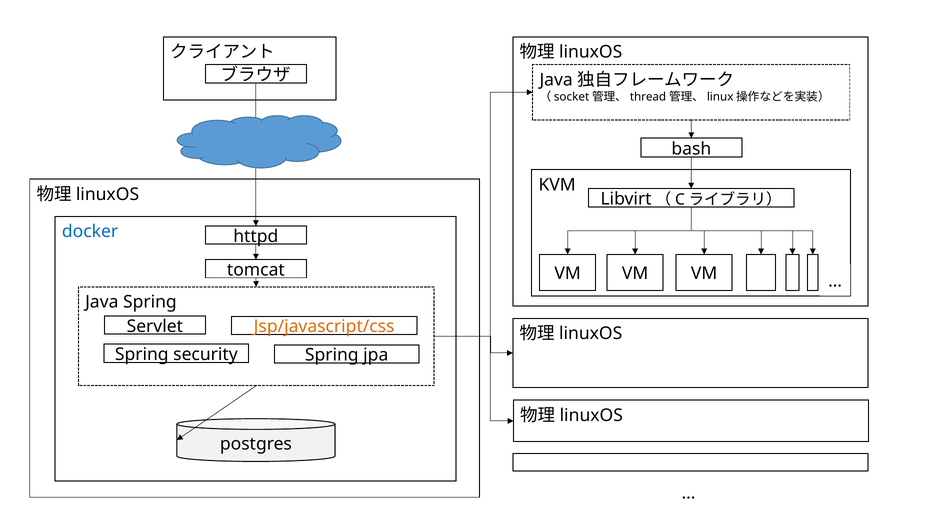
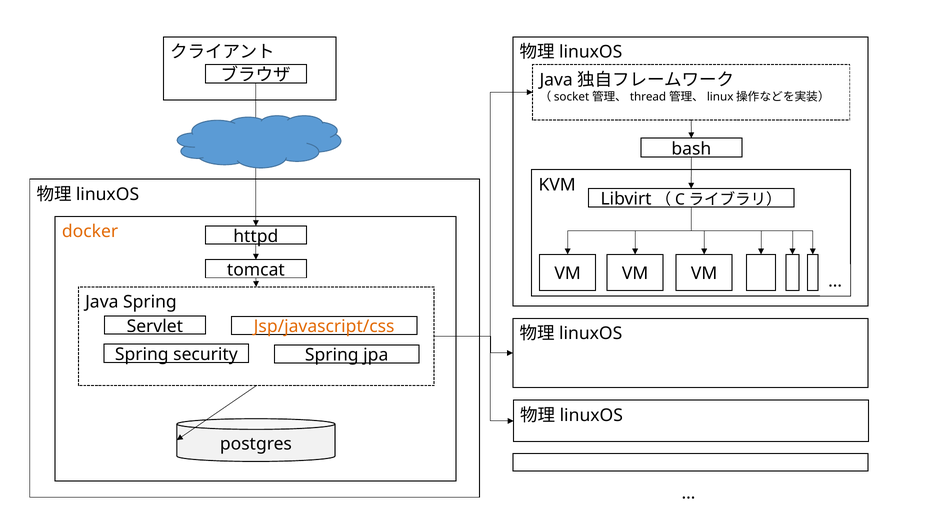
docker colour: blue -> orange (90, 232)
